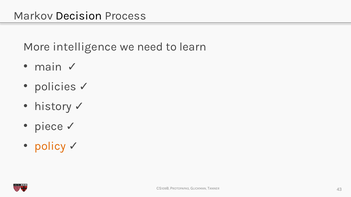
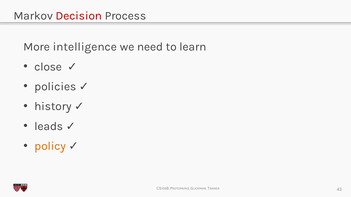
Decision colour: black -> red (79, 16)
main: main -> close (48, 67)
piece: piece -> leads (49, 127)
